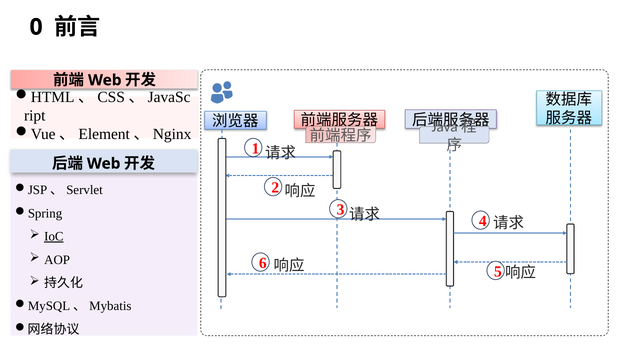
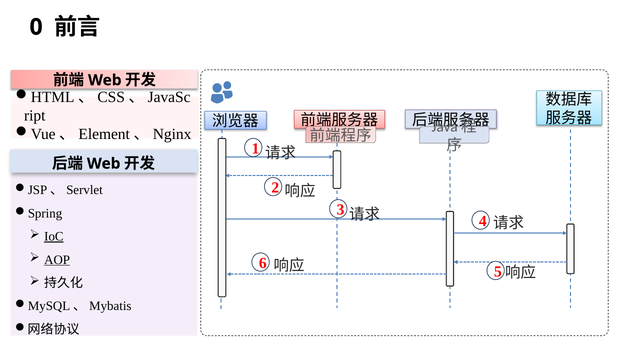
AOP underline: none -> present (57, 259)
